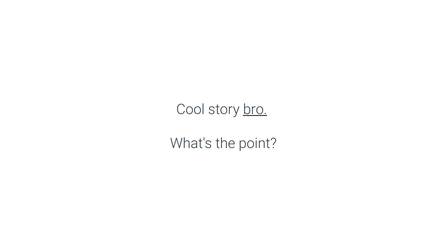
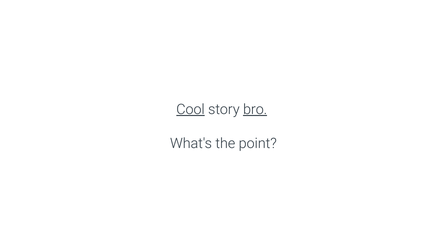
Cool underline: none -> present (190, 110)
